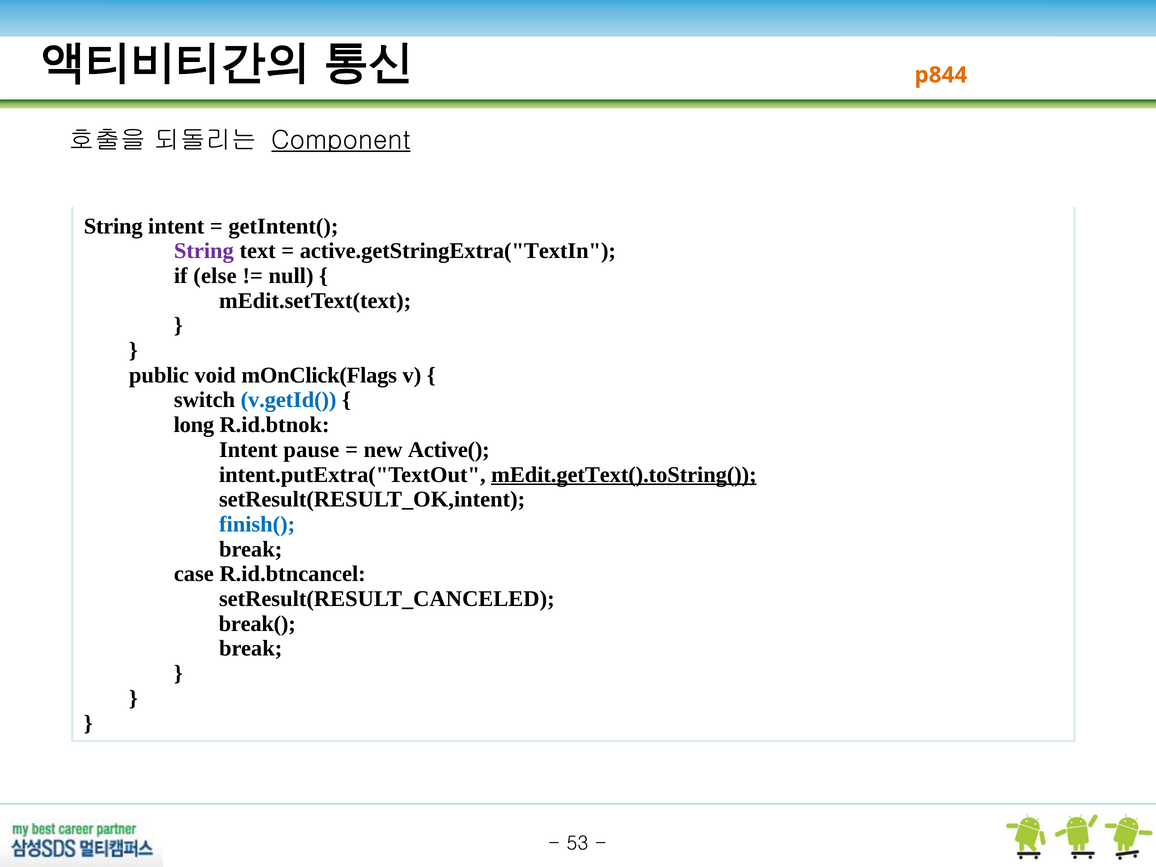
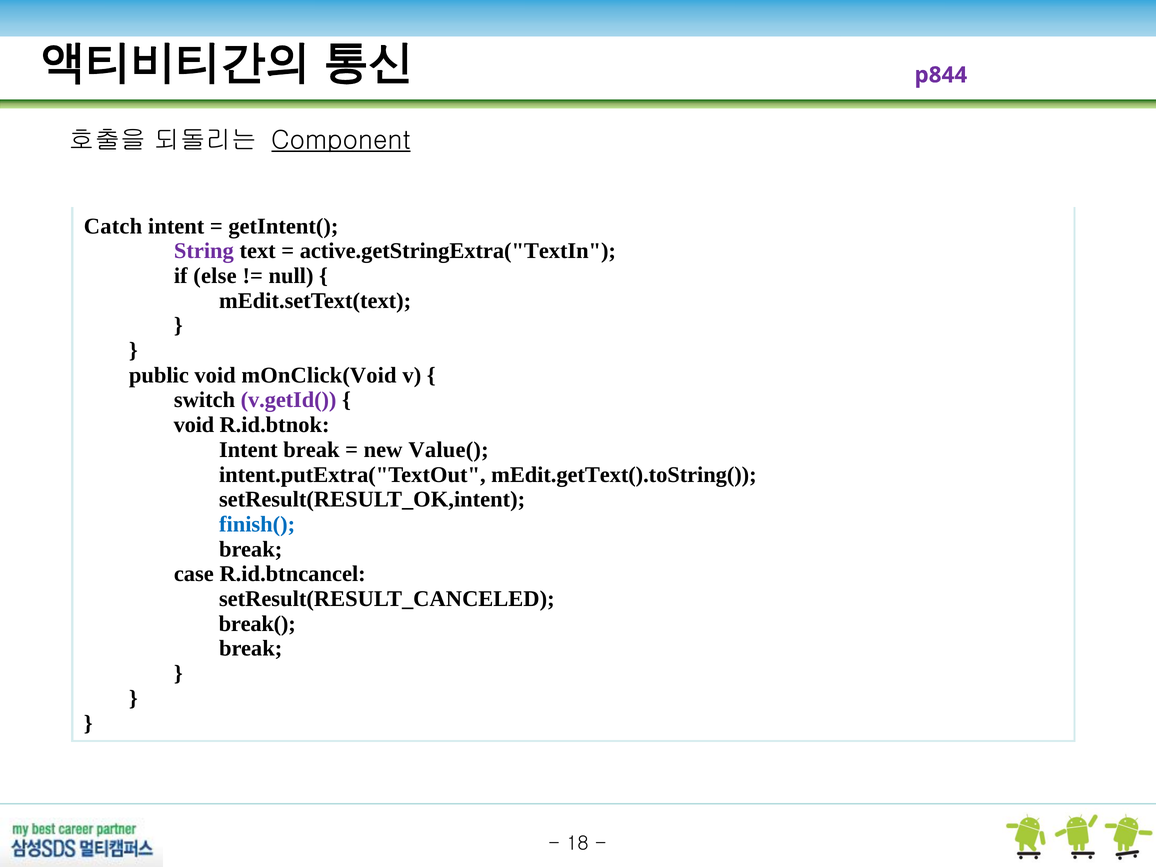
p844 colour: orange -> purple (941, 75)
String: String -> Catch (113, 226)
mOnClick(Flags: mOnClick(Flags -> mOnClick(Void (319, 375)
v.getId( colour: blue -> purple (289, 400)
long: long -> void (194, 425)
Intent pause: pause -> break (311, 450)
Active(: Active( -> Value( (449, 450)
mEdit.getText().toString( underline: present -> none (624, 475)
53: 53 -> 18 (577, 843)
